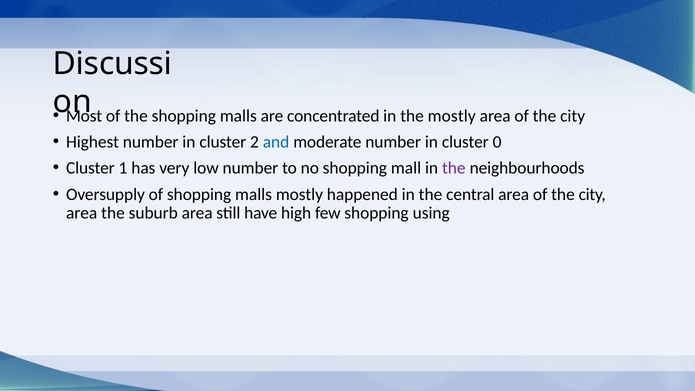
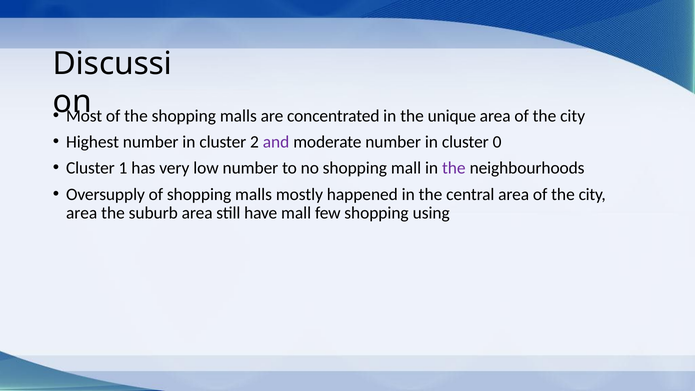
the mostly: mostly -> unique (452, 116)
and colour: blue -> purple (276, 142)
have high: high -> mall (296, 213)
